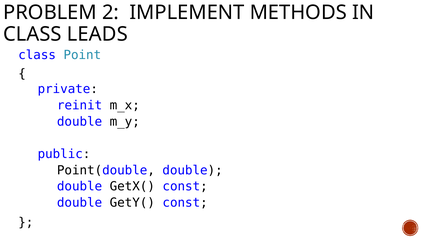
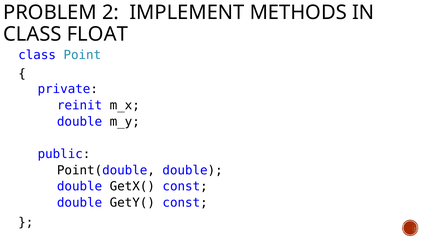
LEADS: LEADS -> FLOAT (97, 34)
